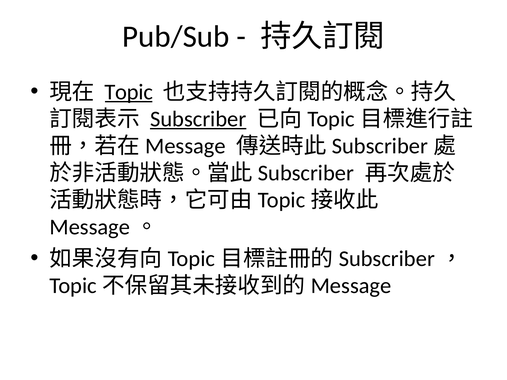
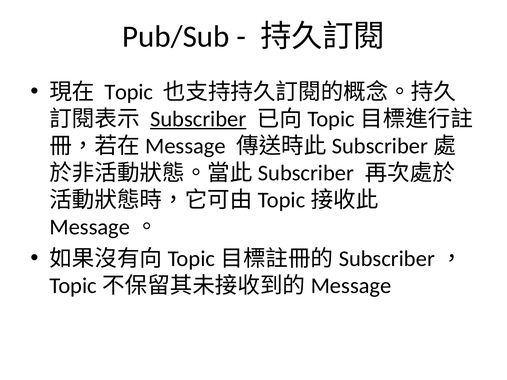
Topic underline: present -> none (129, 92)
